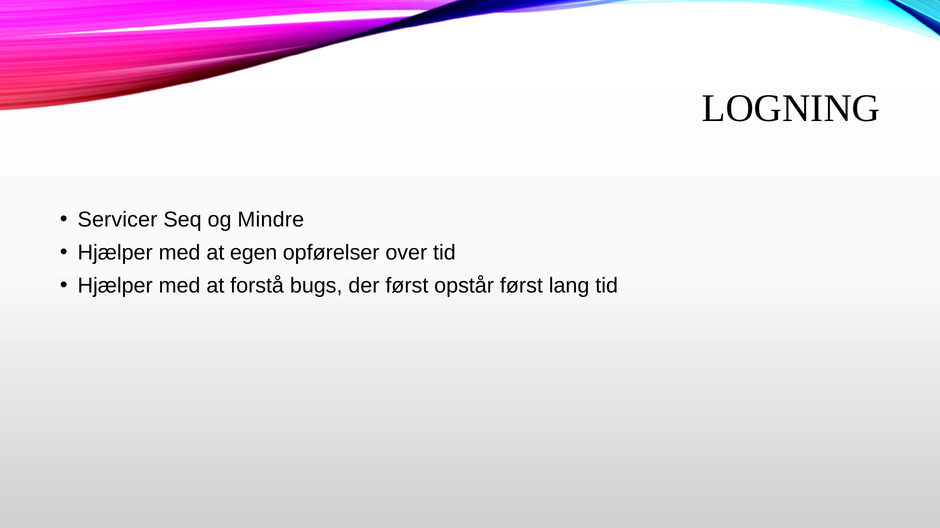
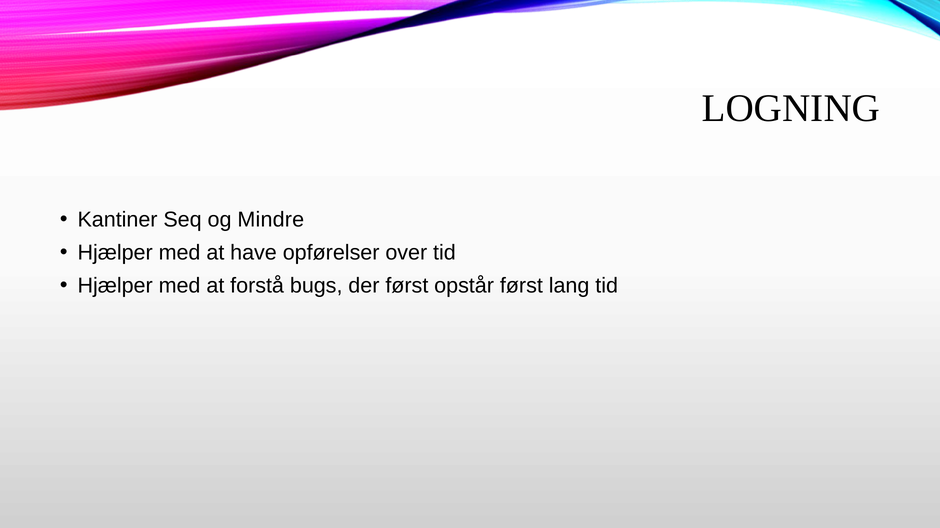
Servicer: Servicer -> Kantiner (118, 220)
egen: egen -> have (254, 253)
